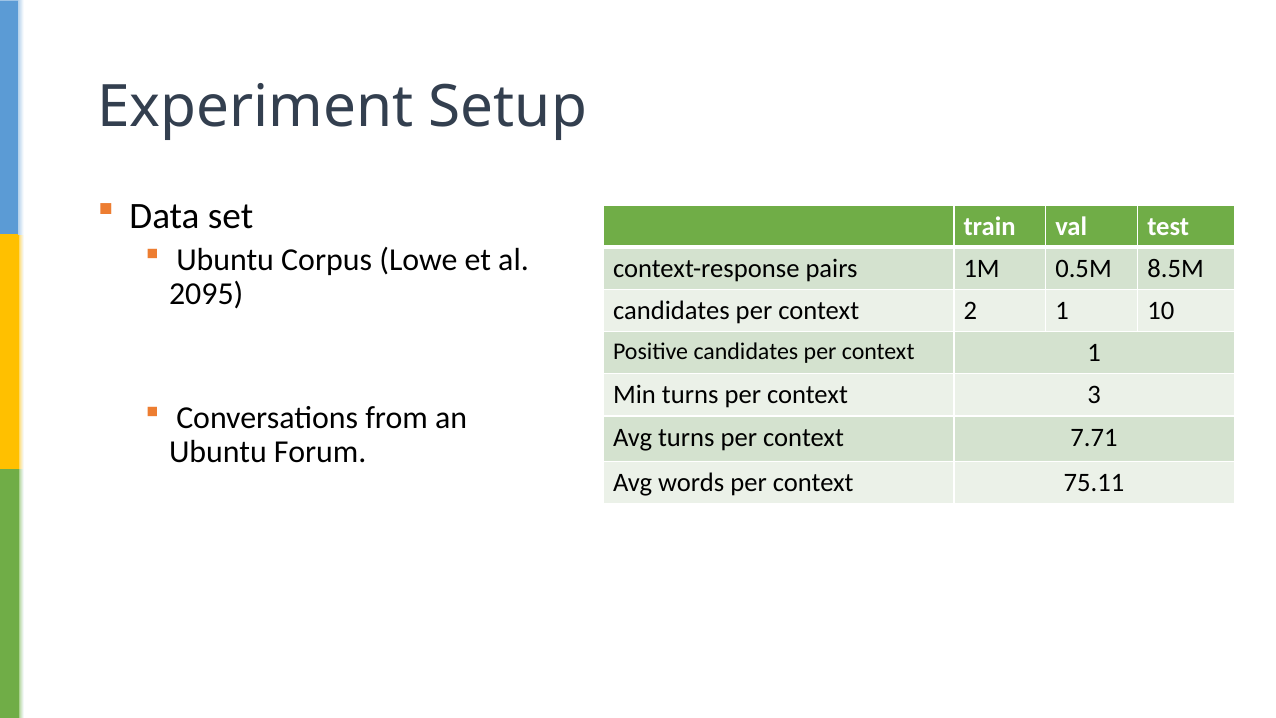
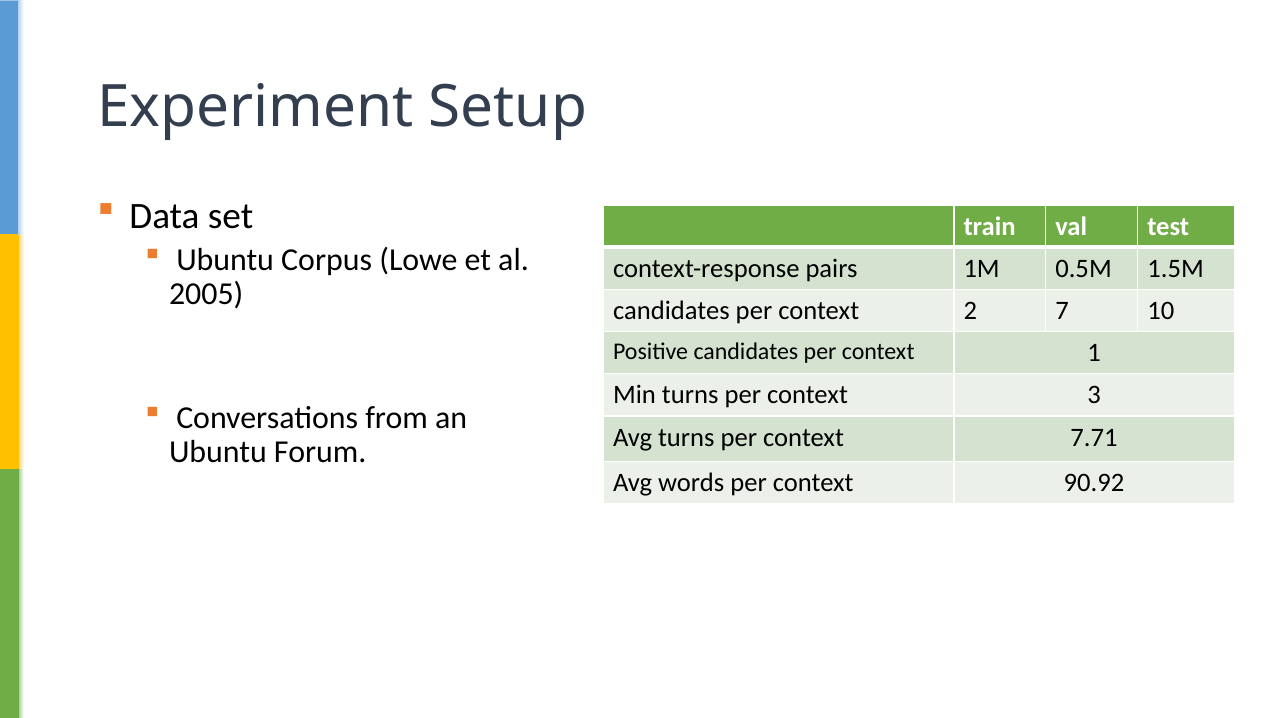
8.5M: 8.5M -> 1.5M (1176, 269)
2095: 2095 -> 2005 (206, 294)
2 1: 1 -> 7 (1062, 311)
75.11: 75.11 -> 90.92 (1094, 482)
